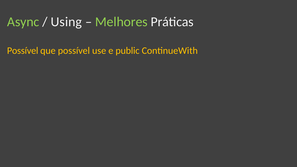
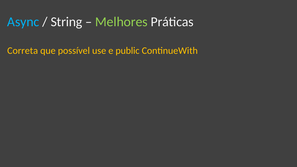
Async colour: light green -> light blue (23, 22)
Using: Using -> String (66, 22)
Possível: Possível -> Correta (23, 51)
